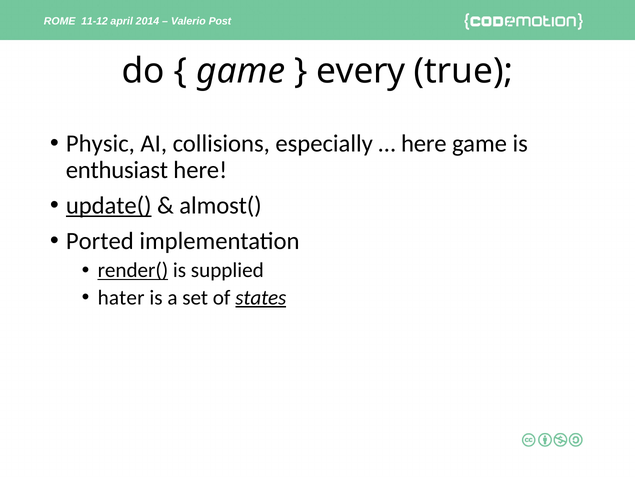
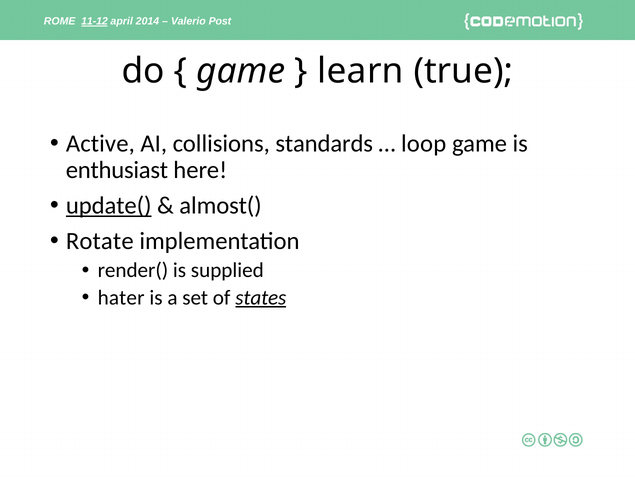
11-12 underline: none -> present (95, 21)
every: every -> learn (361, 71)
Physic: Physic -> Active (100, 143)
especially: especially -> standards (324, 143)
here: here -> loop (424, 143)
Ported: Ported -> Rotate (100, 241)
render( underline: present -> none (133, 270)
